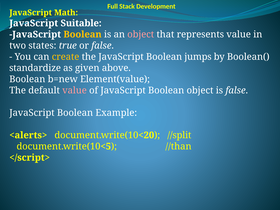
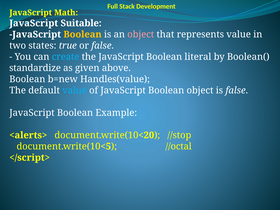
create colour: yellow -> light blue (66, 57)
jumps: jumps -> literal (198, 57)
Element(value: Element(value -> Handles(value (115, 79)
value colour: pink -> light blue (75, 90)
//split: //split -> //stop (179, 135)
//than: //than -> //octal (179, 146)
